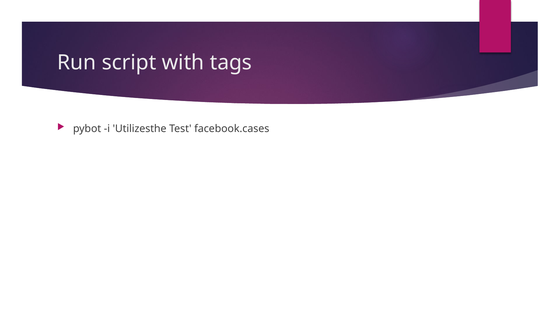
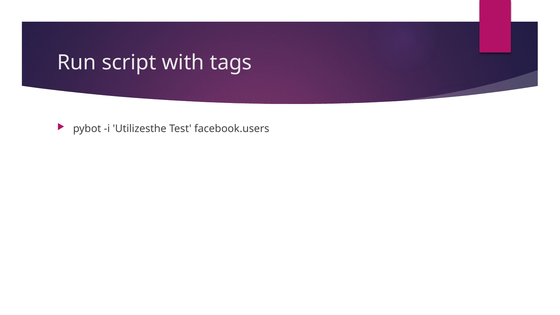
facebook.cases: facebook.cases -> facebook.users (232, 129)
